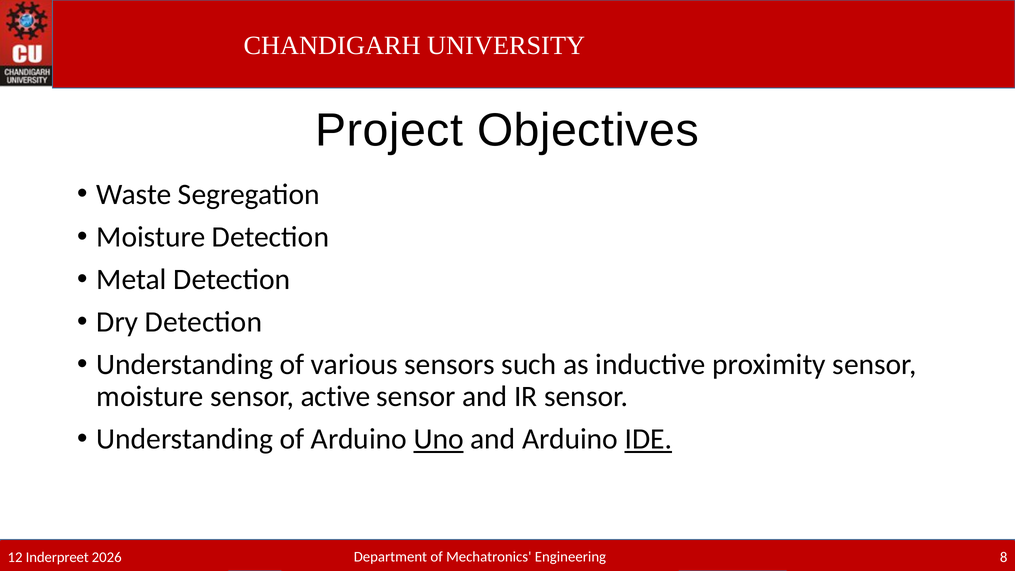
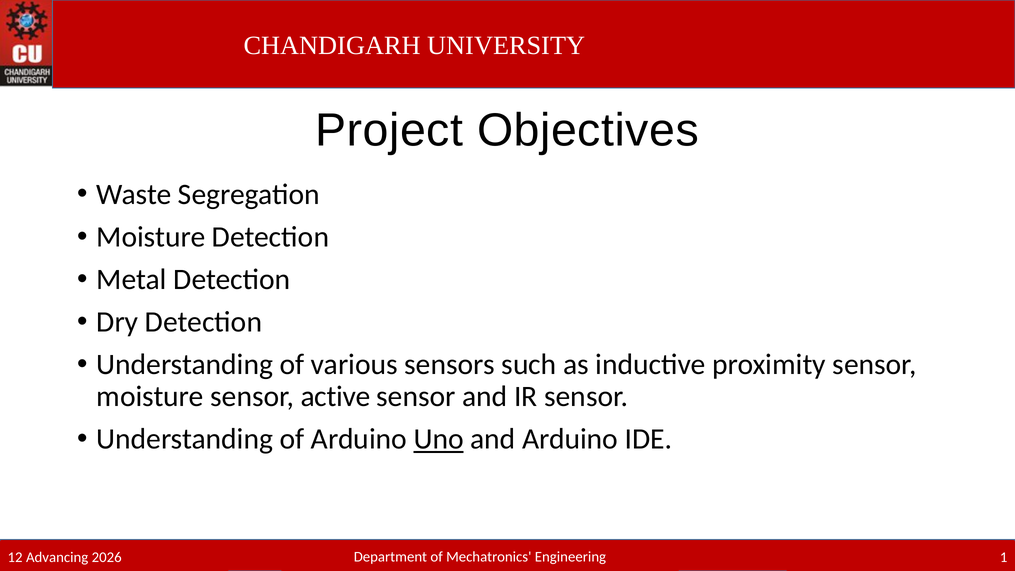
IDE underline: present -> none (648, 439)
Inderpreet: Inderpreet -> Advancing (57, 557)
8: 8 -> 1 (1004, 557)
